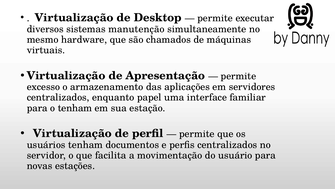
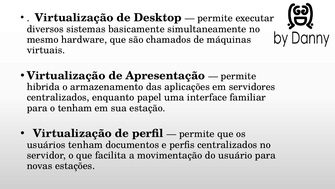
manutenção: manutenção -> basicamente (136, 29)
excesso: excesso -> hibrida (43, 87)
